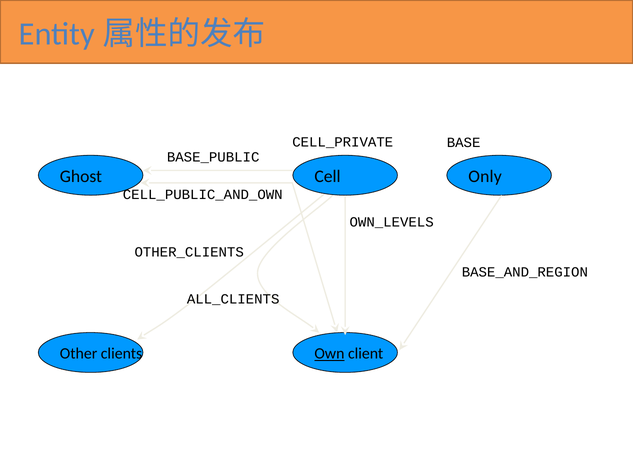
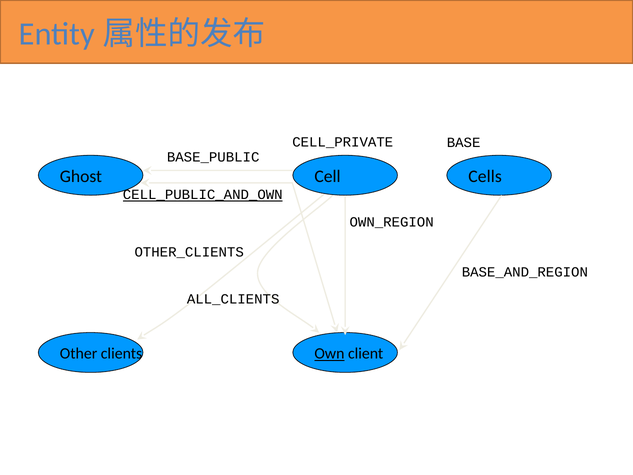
Only: Only -> Cells (485, 176)
CELL_PUBLIC_AND_OWN underline: none -> present (203, 195)
OWN_LEVELS: OWN_LEVELS -> OWN_REGION (392, 222)
